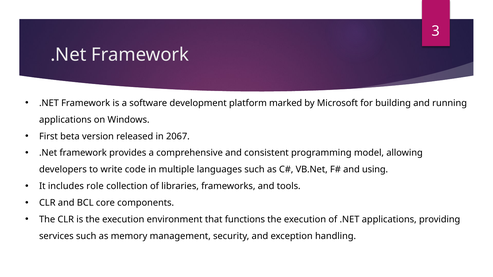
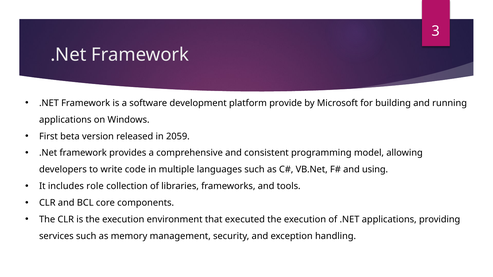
marked: marked -> provide (286, 103)
2067: 2067 -> 2059 (178, 136)
functions: functions -> executed (245, 220)
